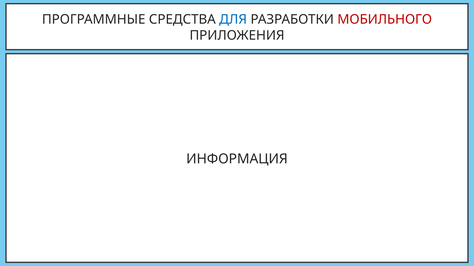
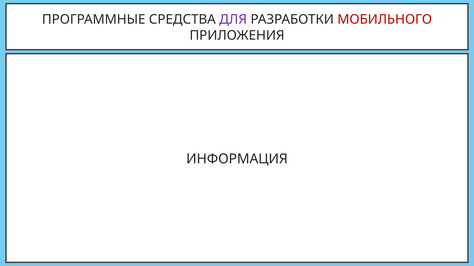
ДЛЯ colour: blue -> purple (233, 20)
